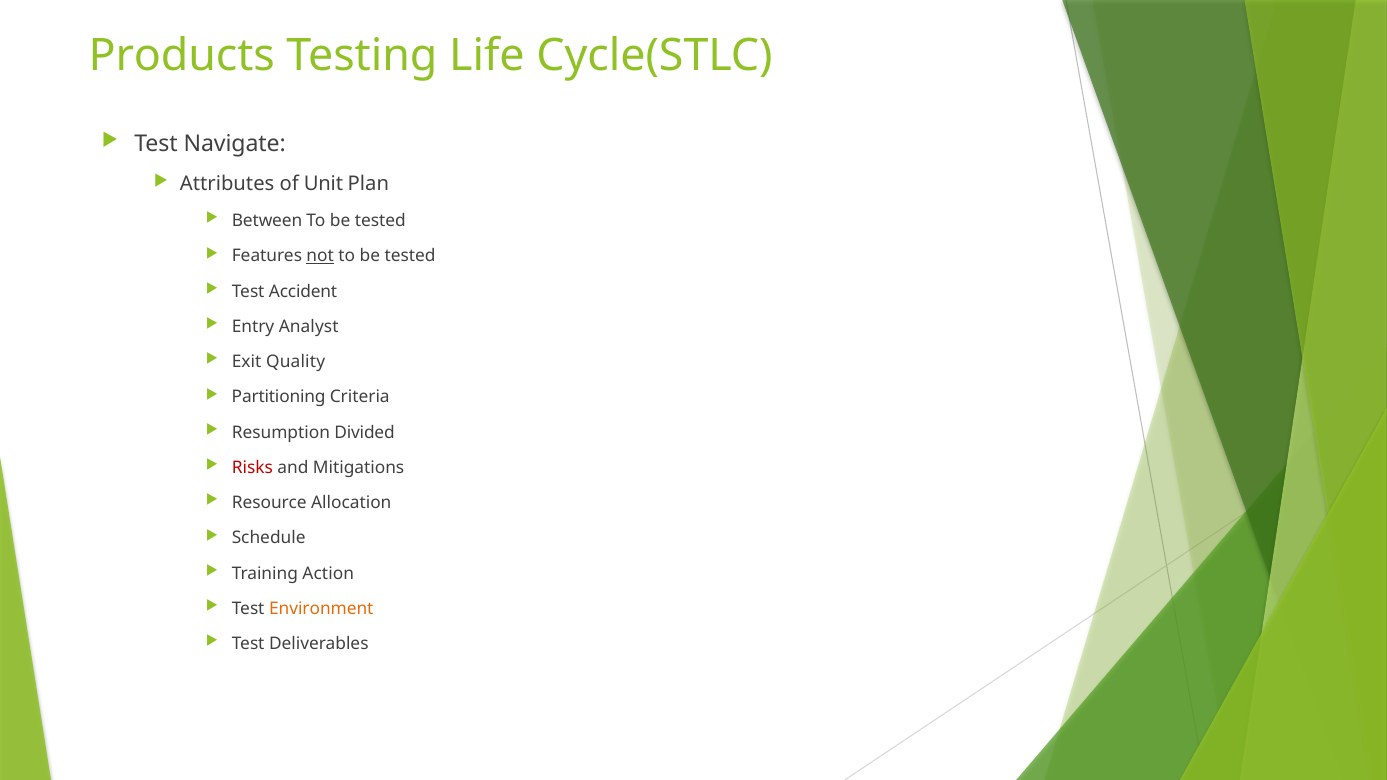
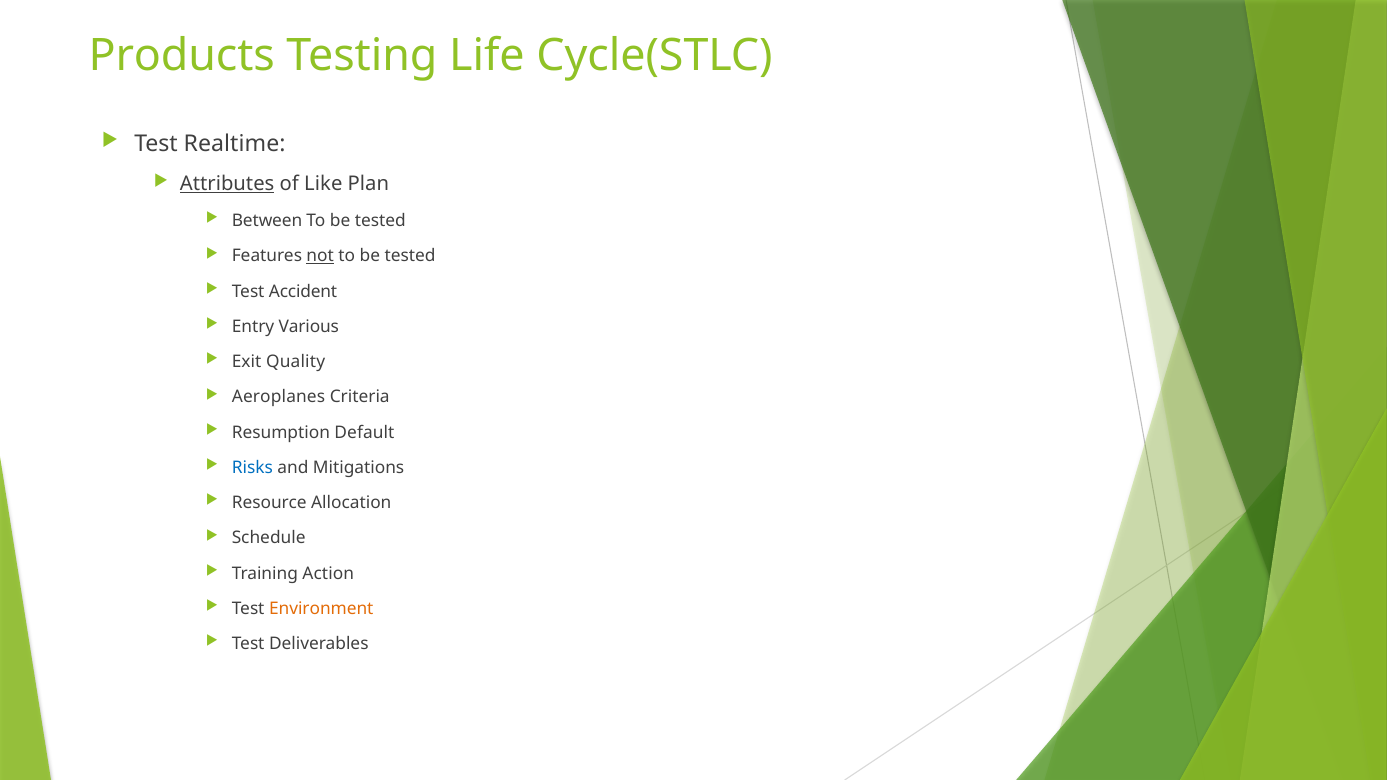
Navigate: Navigate -> Realtime (235, 144)
Attributes underline: none -> present (227, 184)
Unit: Unit -> Like (323, 184)
Analyst: Analyst -> Various (309, 327)
Partitioning: Partitioning -> Aeroplanes (278, 397)
Divided: Divided -> Default (364, 433)
Risks colour: red -> blue (252, 468)
